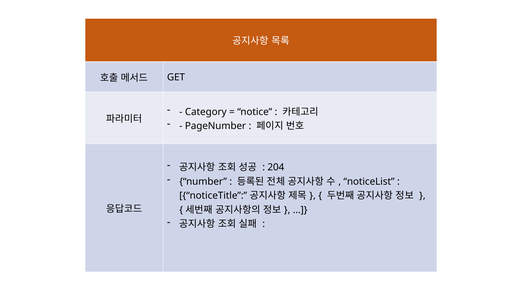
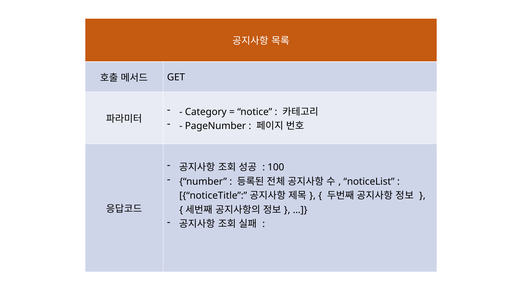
204: 204 -> 100 (276, 168)
